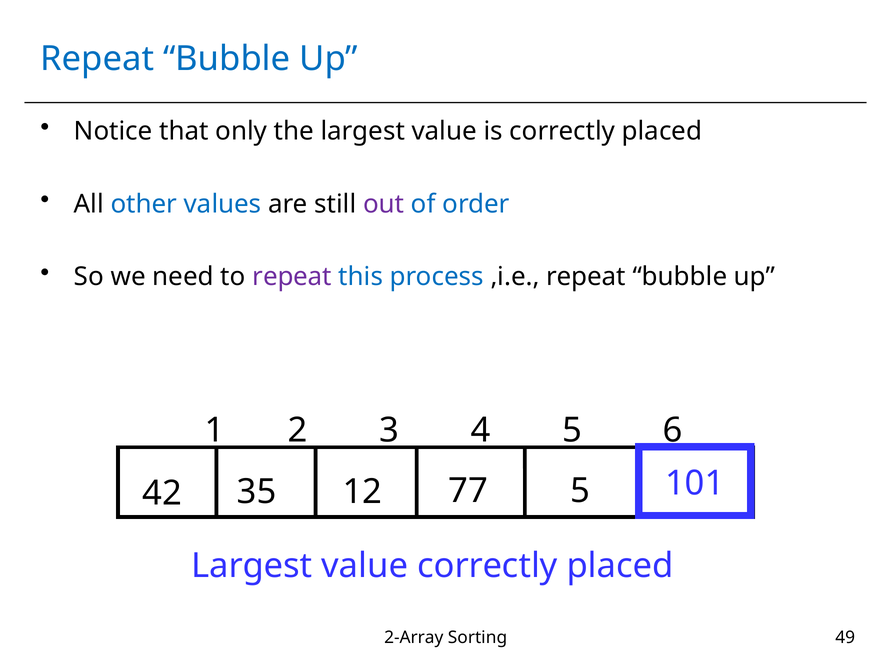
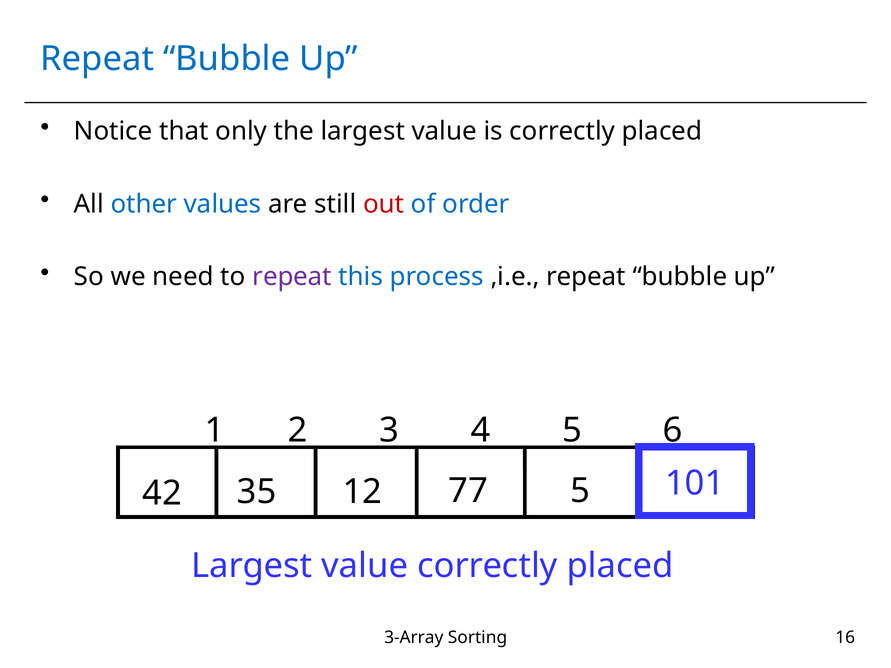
out colour: purple -> red (384, 204)
2-Array: 2-Array -> 3-Array (414, 638)
49: 49 -> 16 (845, 638)
